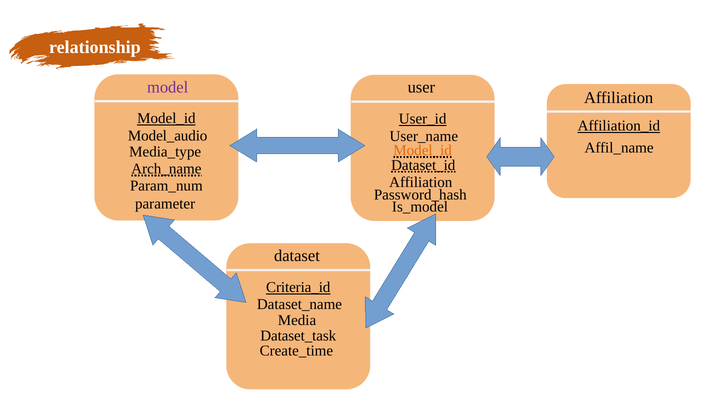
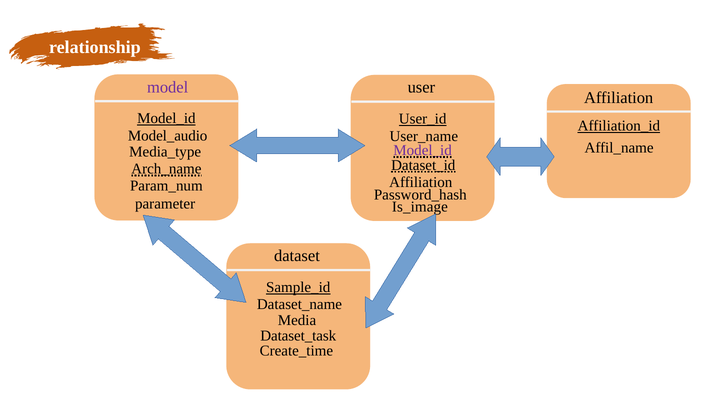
Model_id colour: orange -> purple (423, 151)
Is_model: Is_model -> Is_image (420, 207)
Criteria_id: Criteria_id -> Sample_id (298, 288)
